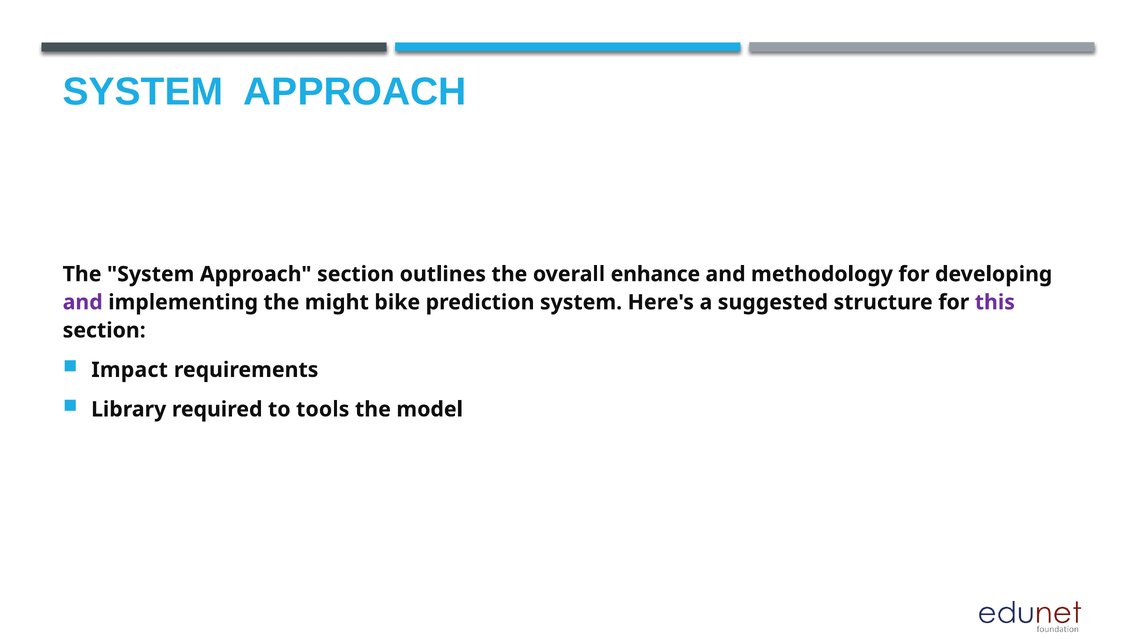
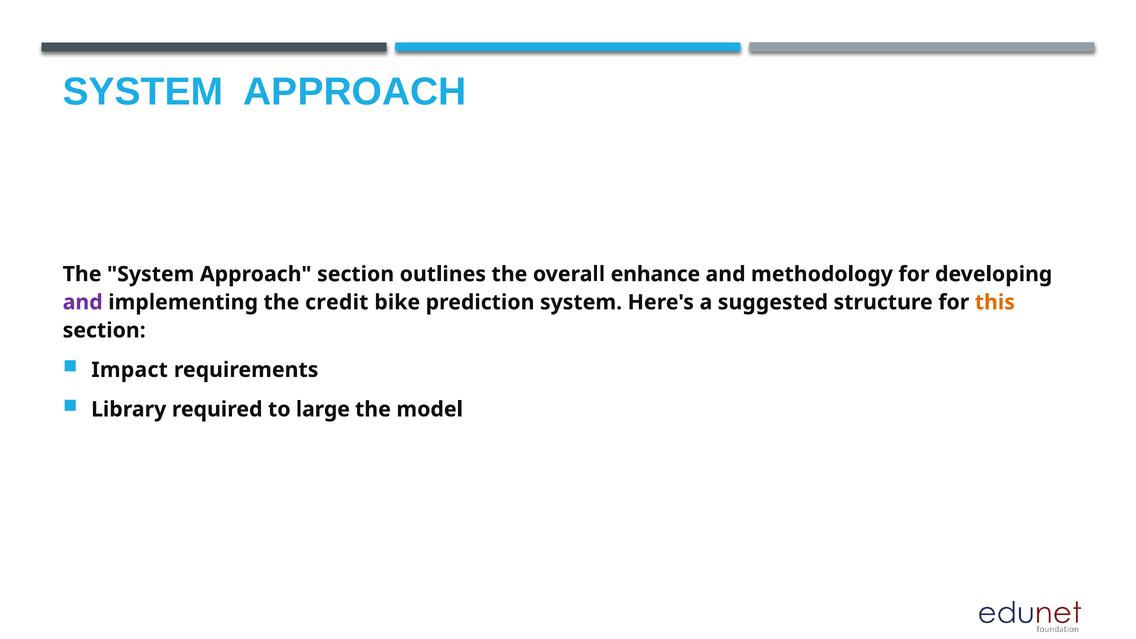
might: might -> credit (337, 302)
this colour: purple -> orange (995, 302)
tools: tools -> large (323, 409)
